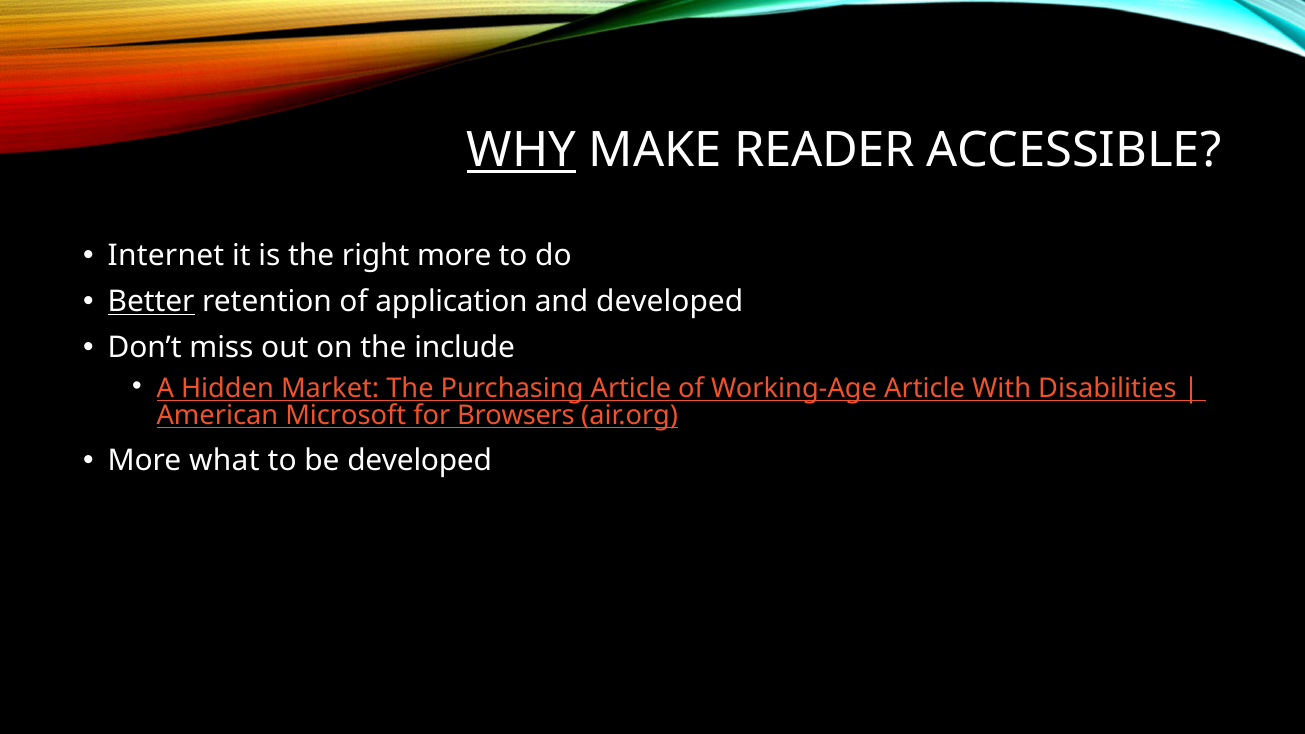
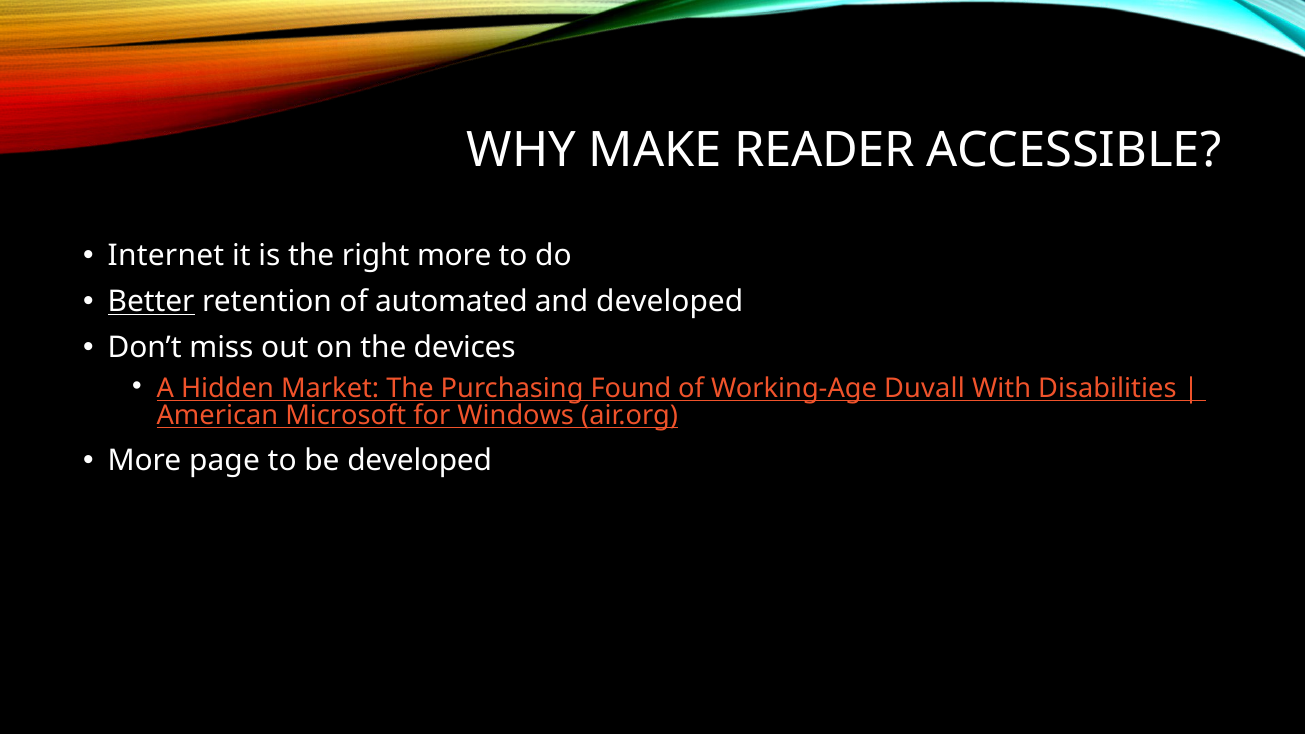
WHY underline: present -> none (521, 151)
application: application -> automated (452, 302)
include: include -> devices (465, 347)
Purchasing Article: Article -> Found (631, 388)
Working-Age Article: Article -> Duvall (924, 388)
Browsers: Browsers -> Windows (516, 415)
what: what -> page (224, 460)
